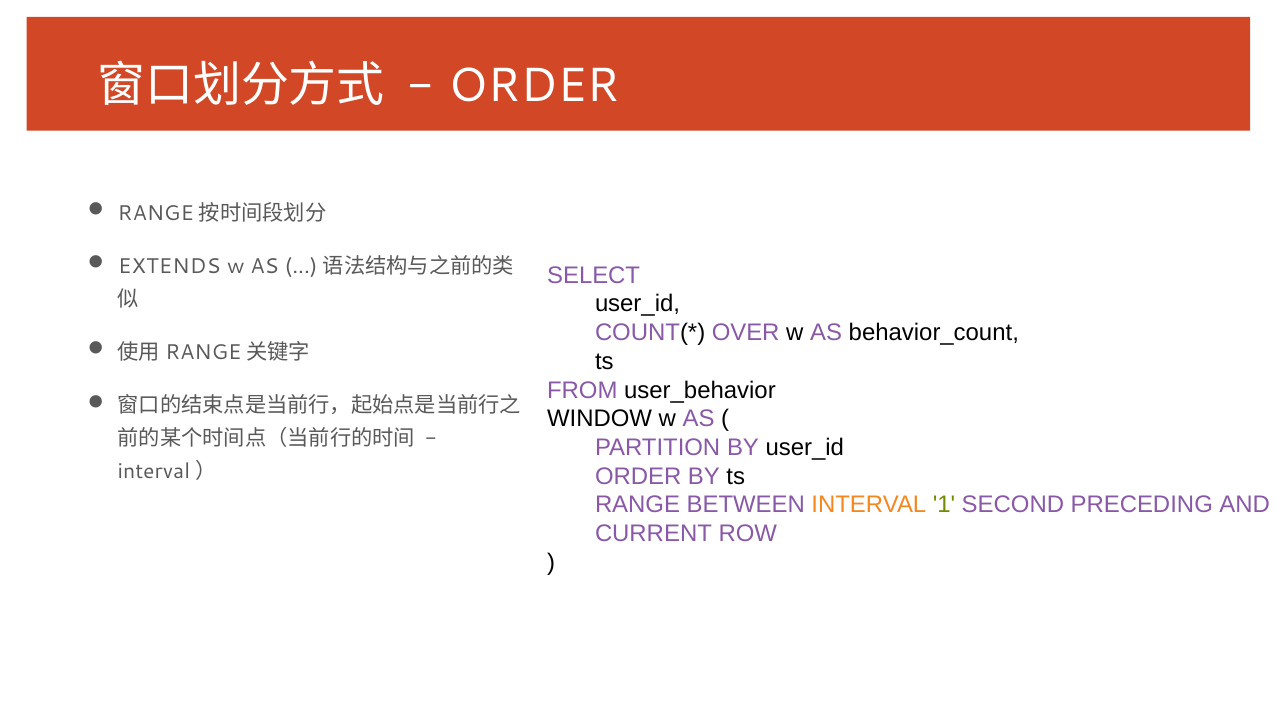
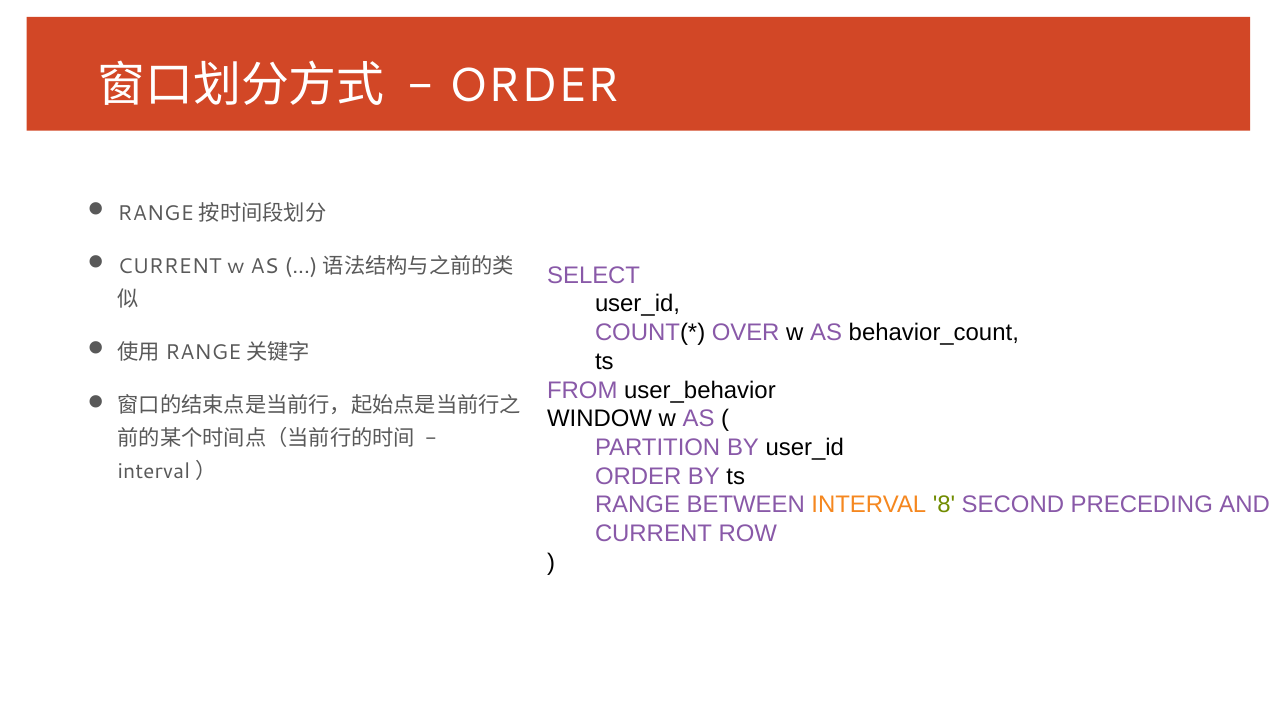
EXTENDS: EXTENDS -> CURRENT (170, 266)
1: 1 -> 8 (944, 505)
